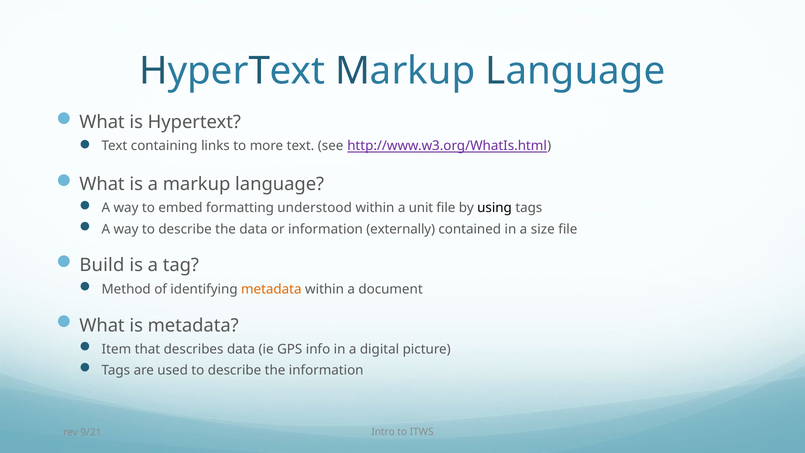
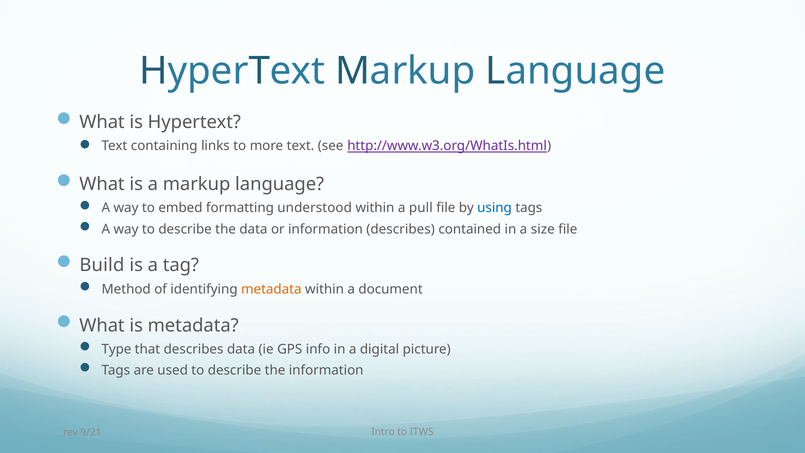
unit: unit -> pull (421, 208)
using colour: black -> blue (495, 208)
information externally: externally -> describes (401, 229)
Item: Item -> Type (116, 349)
